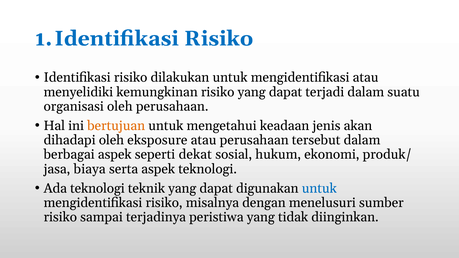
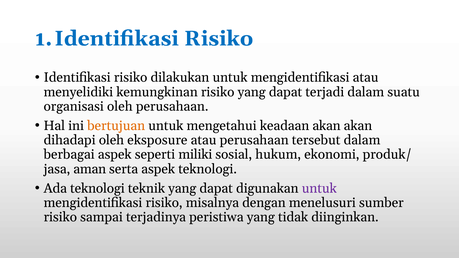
keadaan jenis: jenis -> akan (327, 126)
dekat: dekat -> miliki (195, 155)
biaya: biaya -> aman (90, 169)
untuk colour: blue -> purple (319, 188)
